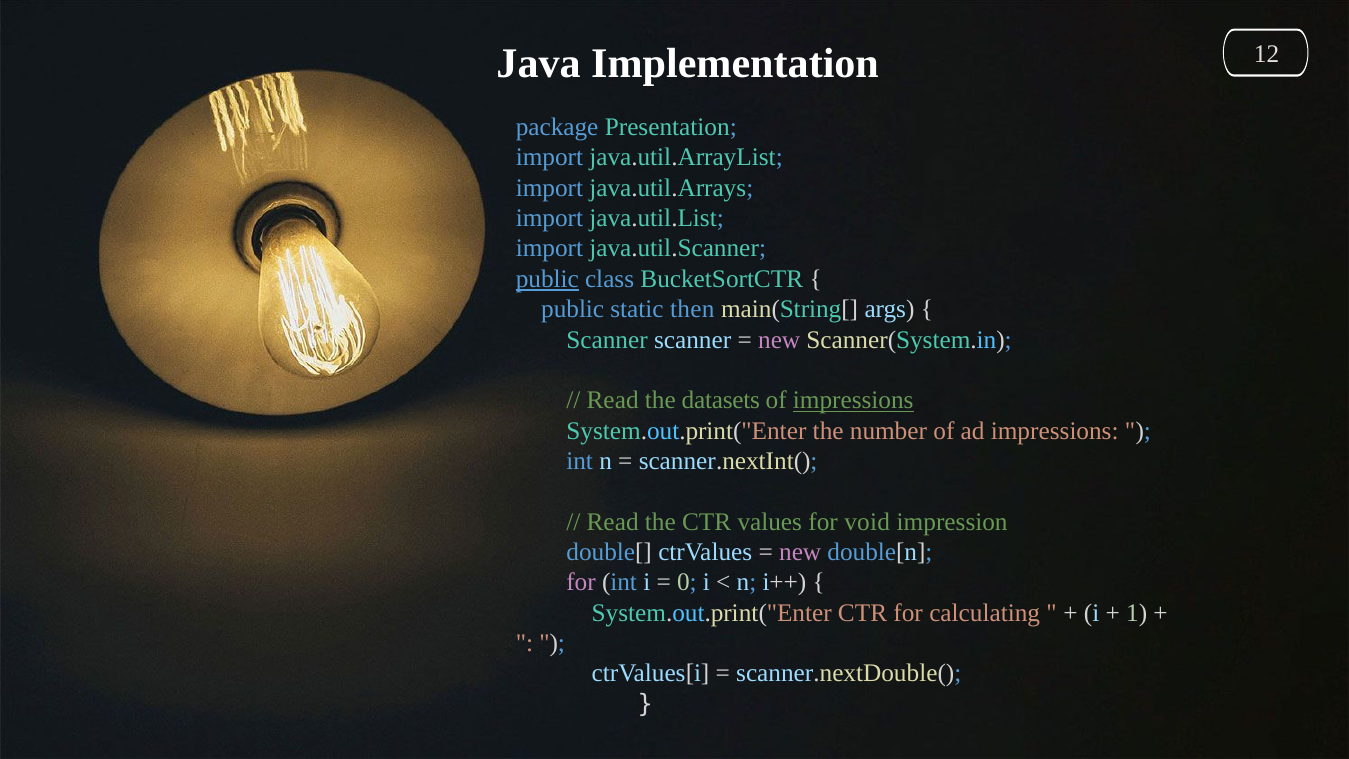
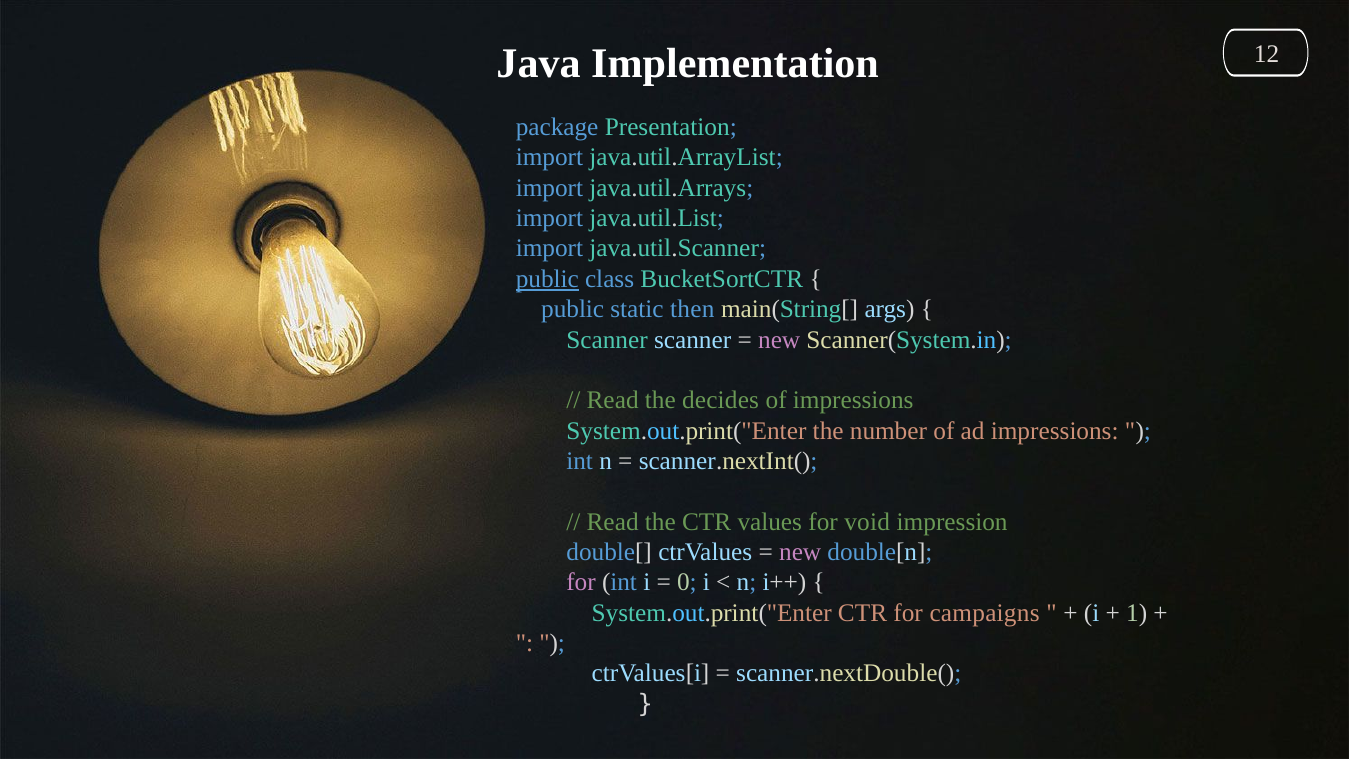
datasets: datasets -> decides (721, 400)
impressions underline: present -> none (853, 400)
calculating: calculating -> campaigns (985, 613)
